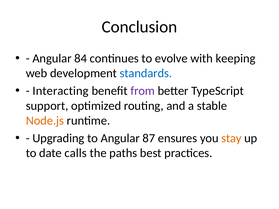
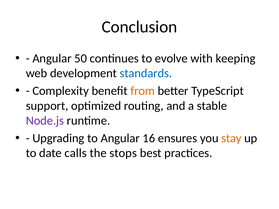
84: 84 -> 50 (81, 59)
Interacting: Interacting -> Complexity (61, 91)
from colour: purple -> orange (143, 91)
Node.js colour: orange -> purple (45, 121)
87: 87 -> 16 (149, 138)
paths: paths -> stops (123, 153)
